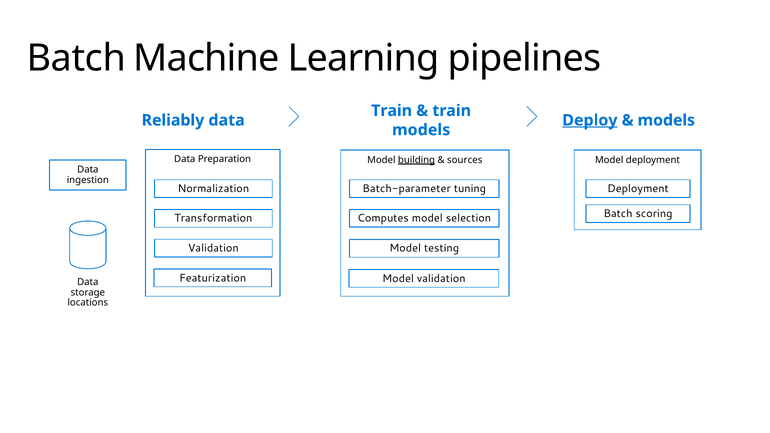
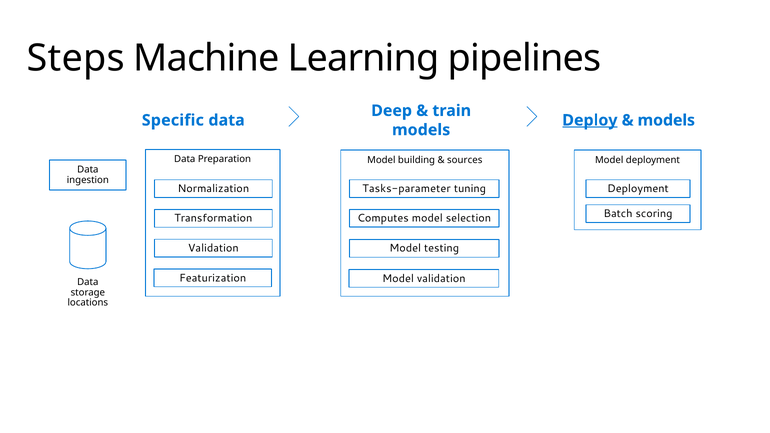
Batch: Batch -> Steps (76, 58)
Train: Train -> Deep (392, 111)
Reliably: Reliably -> Specific (173, 120)
building underline: present -> none (416, 160)
Batch-parameter: Batch-parameter -> Tasks-parameter (407, 189)
